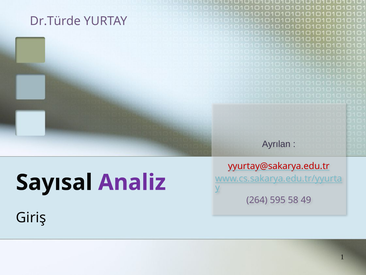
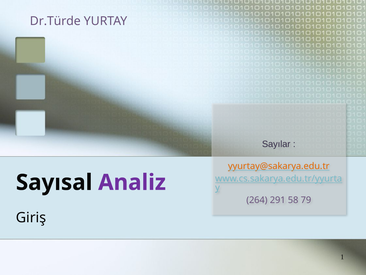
Ayrılan: Ayrılan -> Sayılar (276, 144)
yyurtay@sakarya.edu.tr colour: red -> orange (279, 166)
595: 595 -> 291 (278, 200)
49: 49 -> 79 (306, 200)
